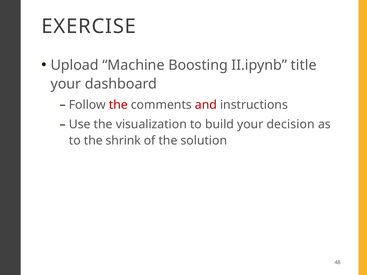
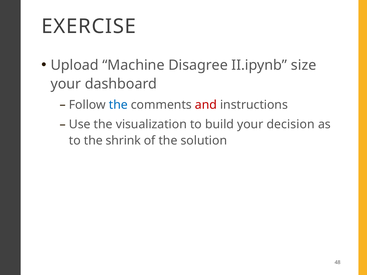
Boosting: Boosting -> Disagree (198, 65)
title: title -> size (304, 65)
the colour: red -> blue (118, 105)
